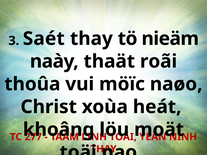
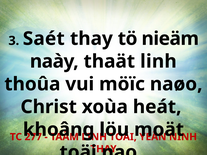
thaät roãi: roãi -> linh (158, 61)
